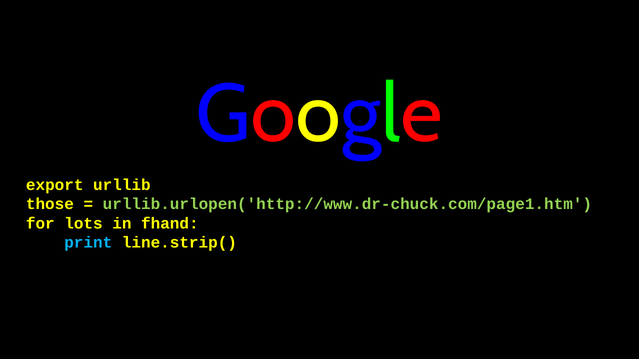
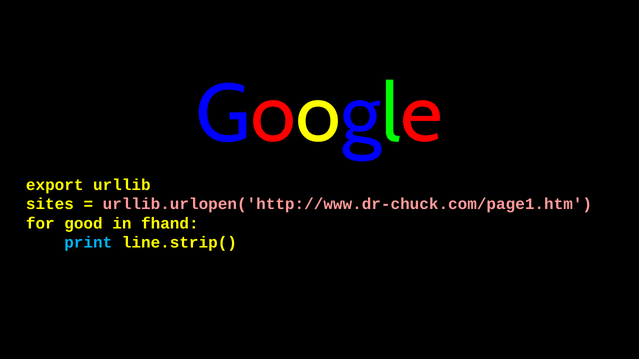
those: those -> sites (50, 204)
urllib.urlopen('http://www.dr-chuck.com/page1.htm colour: light green -> pink (347, 204)
lots: lots -> good (83, 224)
